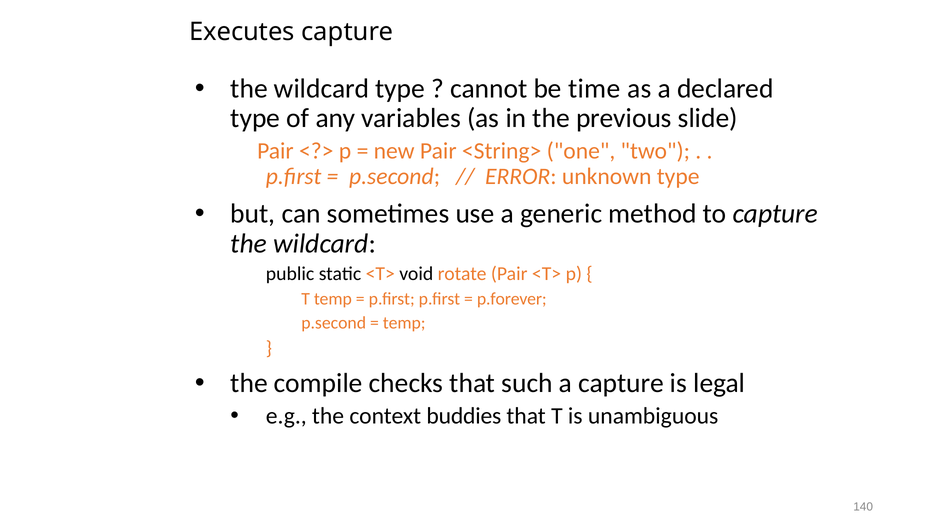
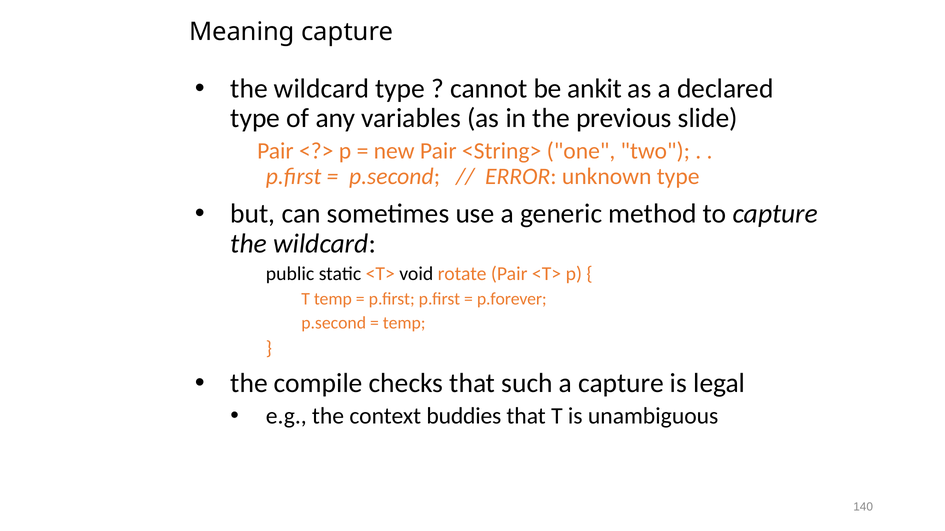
Executes: Executes -> Meaning (242, 32)
time: time -> ankit (595, 89)
